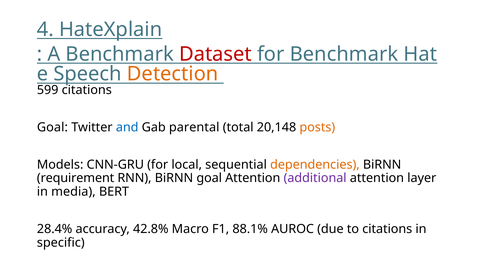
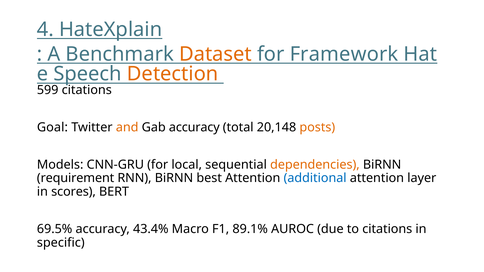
Dataset colour: red -> orange (215, 54)
for Benchmark: Benchmark -> Framework (344, 54)
and colour: blue -> orange (127, 127)
Gab parental: parental -> accuracy (194, 127)
BiRNN goal: goal -> best (209, 178)
additional colour: purple -> blue (315, 178)
media: media -> scores (73, 192)
28.4%: 28.4% -> 69.5% (55, 229)
42.8%: 42.8% -> 43.4% (151, 229)
88.1%: 88.1% -> 89.1% (250, 229)
